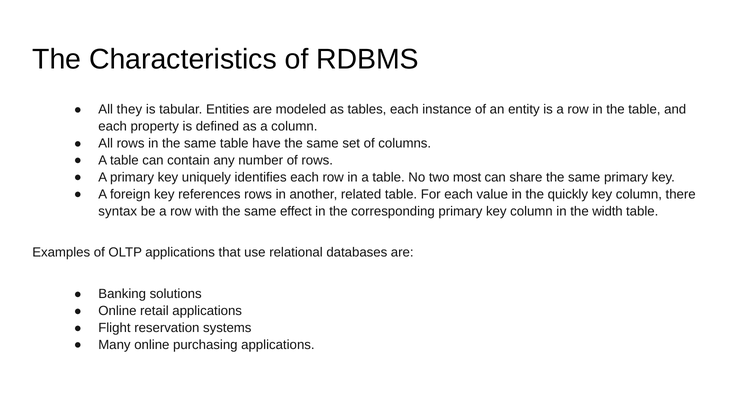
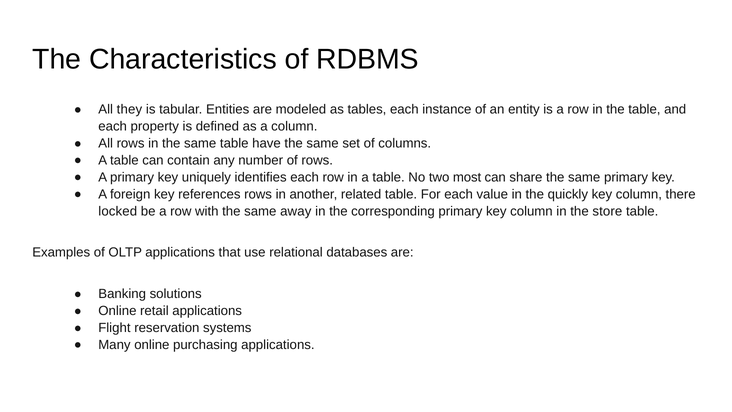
syntax: syntax -> locked (118, 211)
effect: effect -> away (296, 211)
width: width -> store (607, 211)
